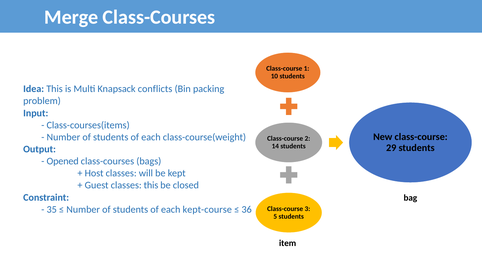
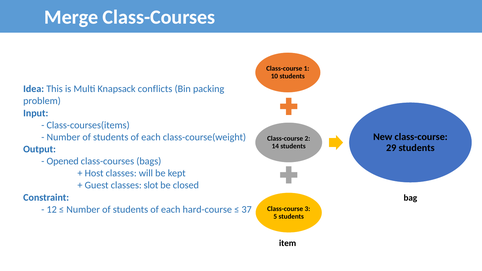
classes this: this -> slot (151, 185)
35: 35 -> 12 (52, 210)
kept-course: kept-course -> hard-course (207, 210)
36: 36 -> 37 (247, 210)
